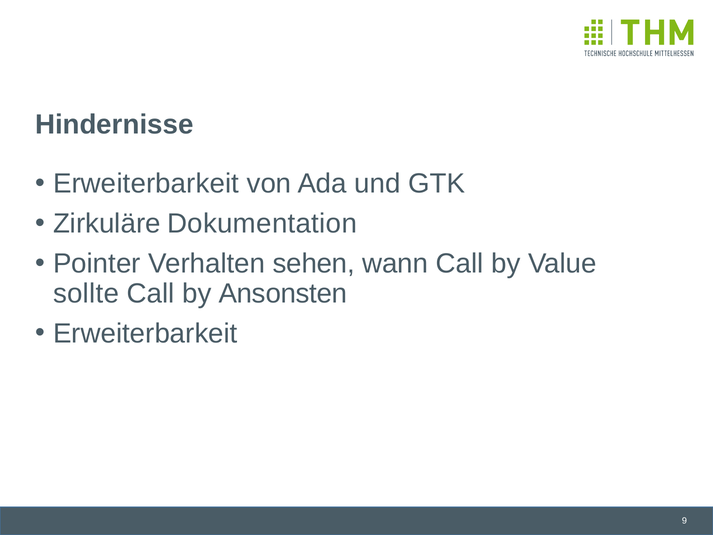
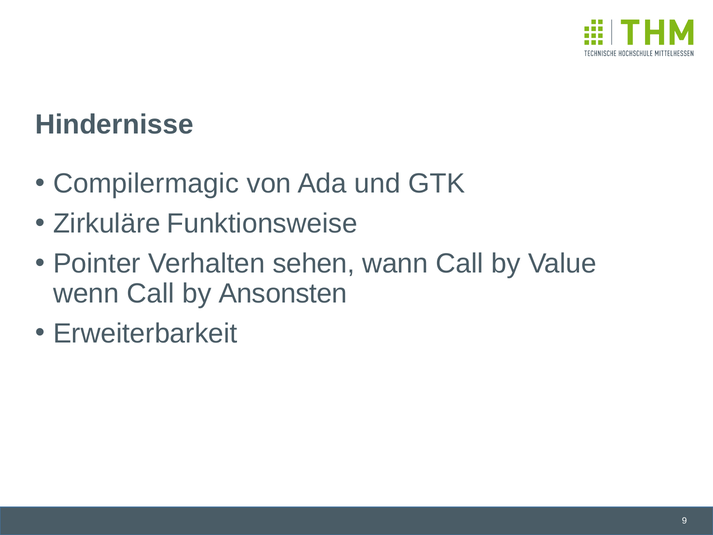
Erweiterbarkeit: Erweiterbarkeit -> Compilermagic (146, 184)
Dokumentation: Dokumentation -> Funktionsweise (262, 224)
sollte: sollte -> wenn (86, 293)
